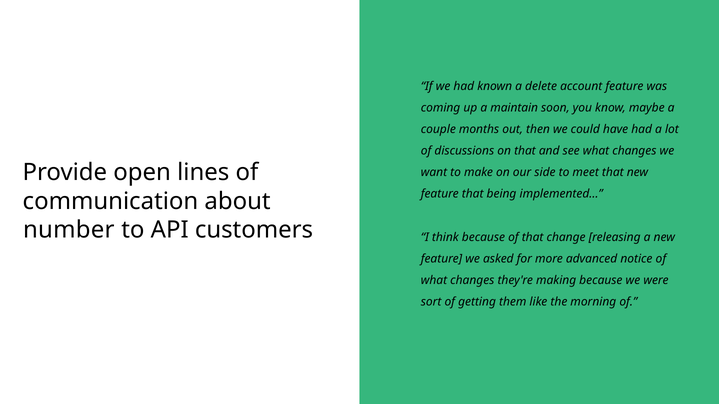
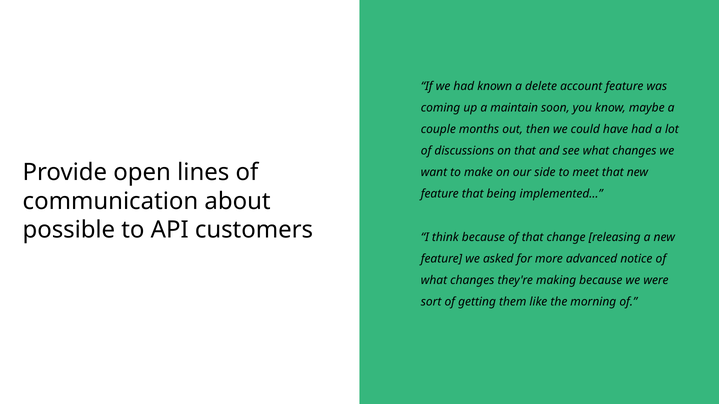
number: number -> possible (69, 230)
